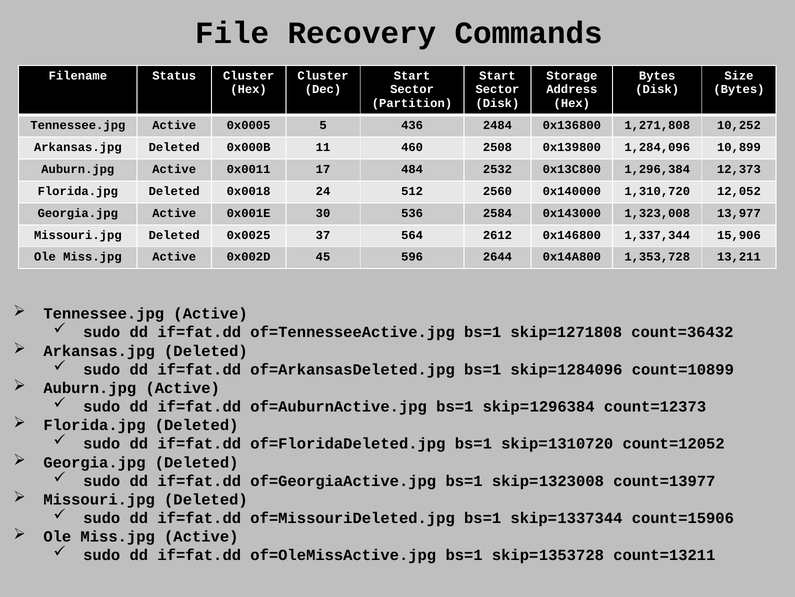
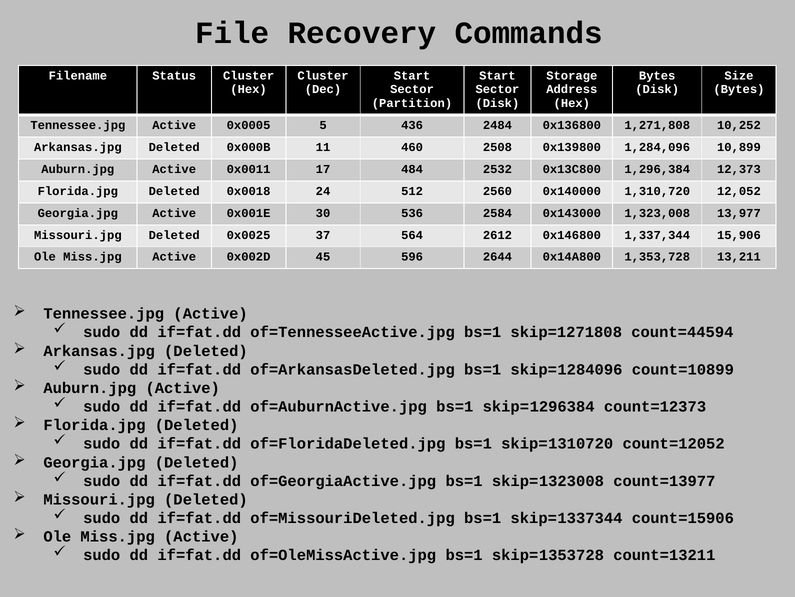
count=36432: count=36432 -> count=44594 (682, 332)
